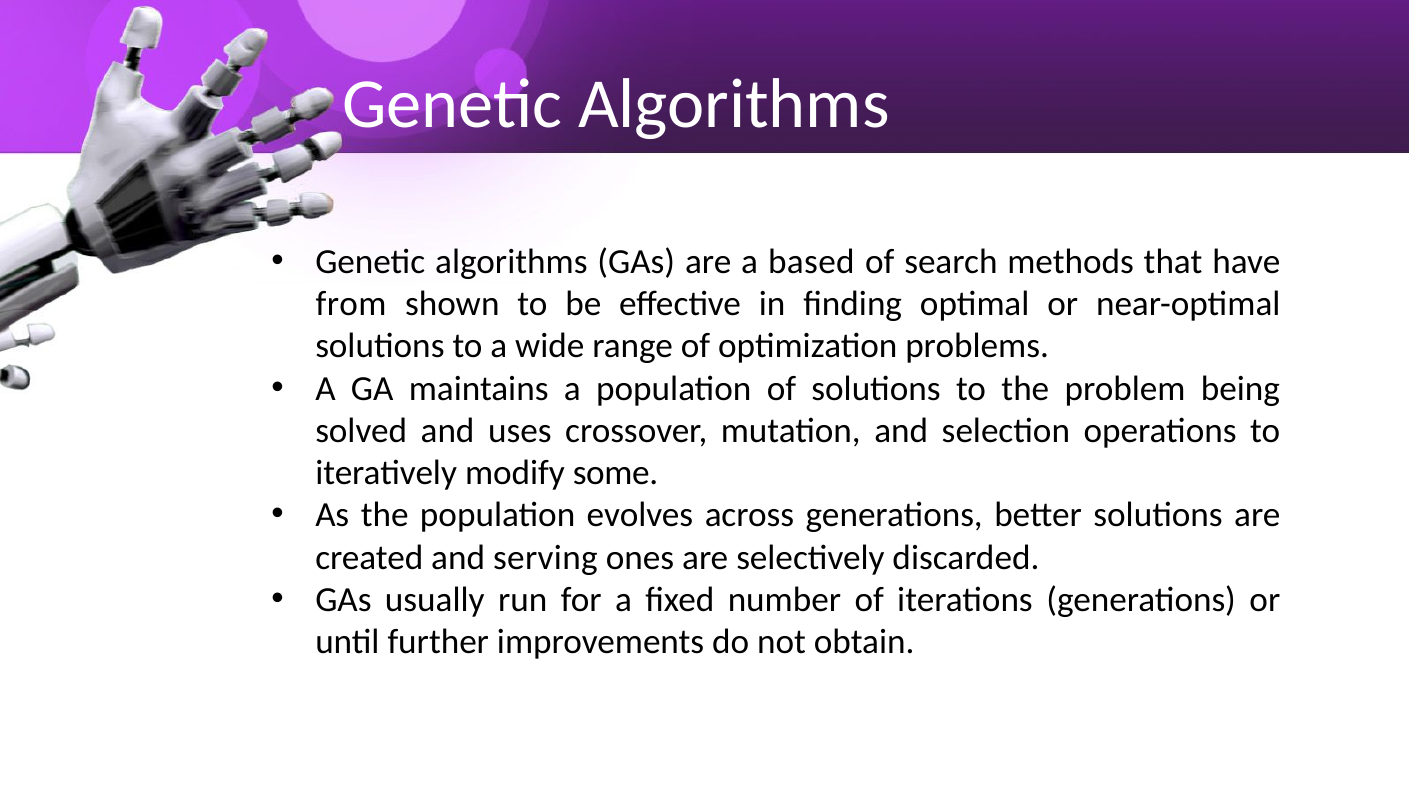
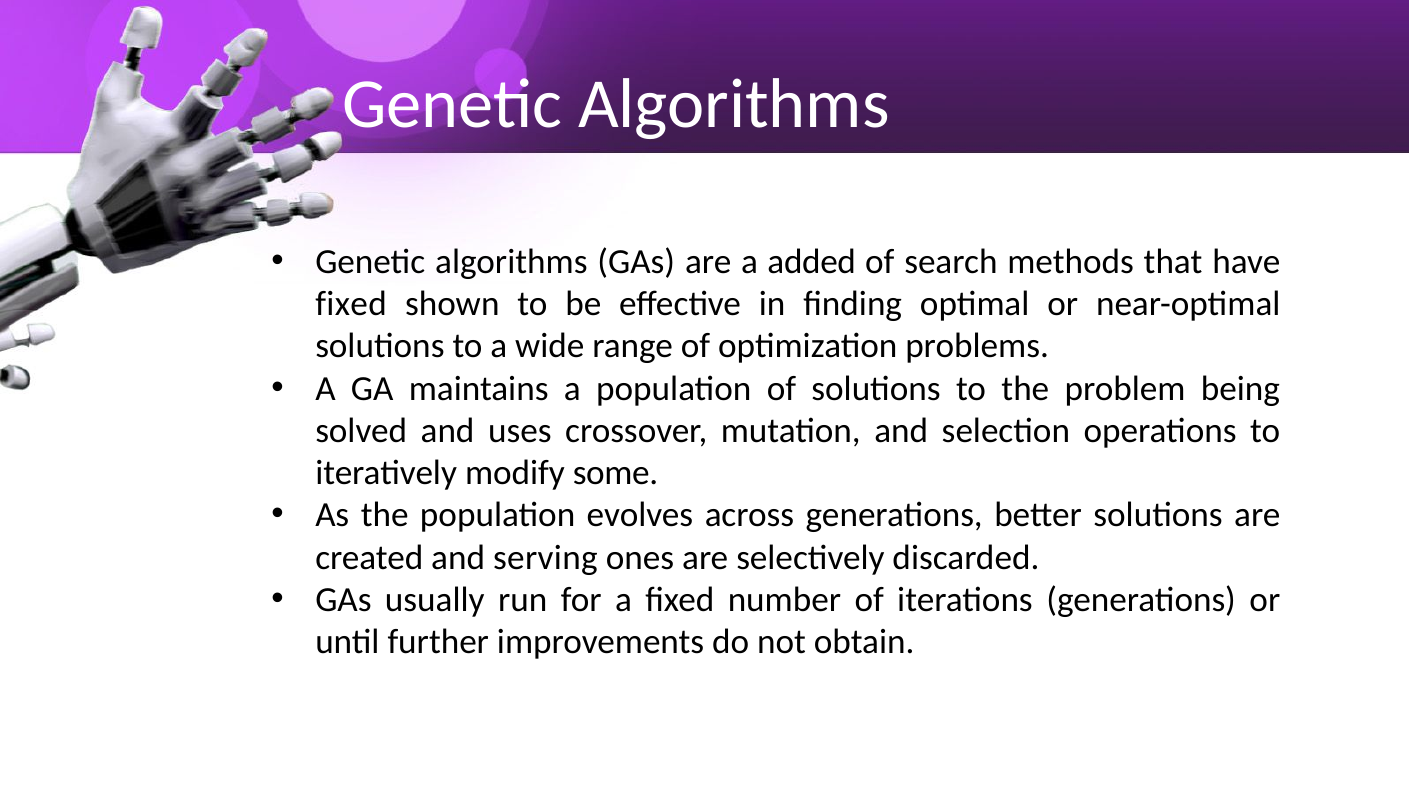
based: based -> added (812, 262)
from: from -> fixed (351, 304)
